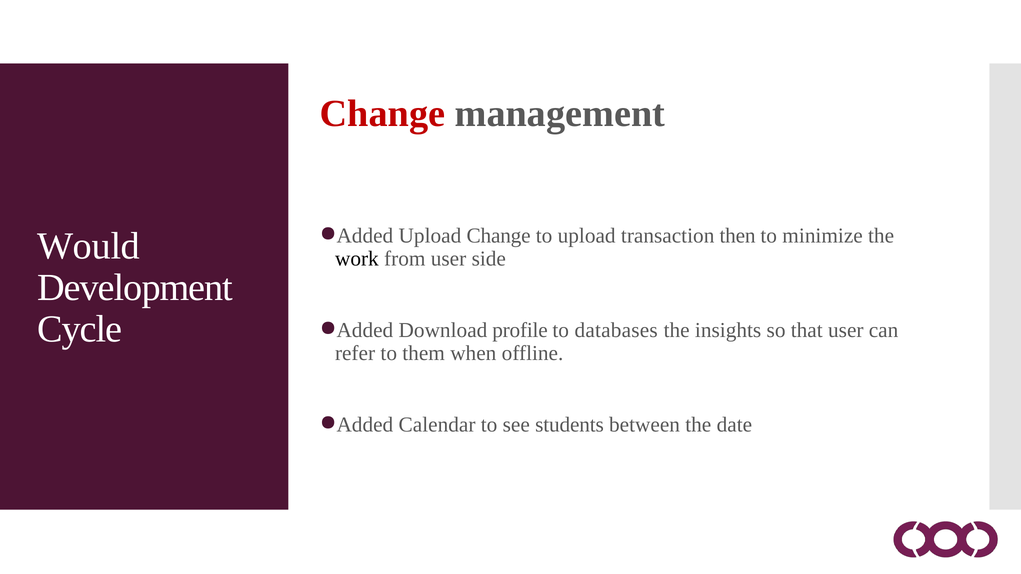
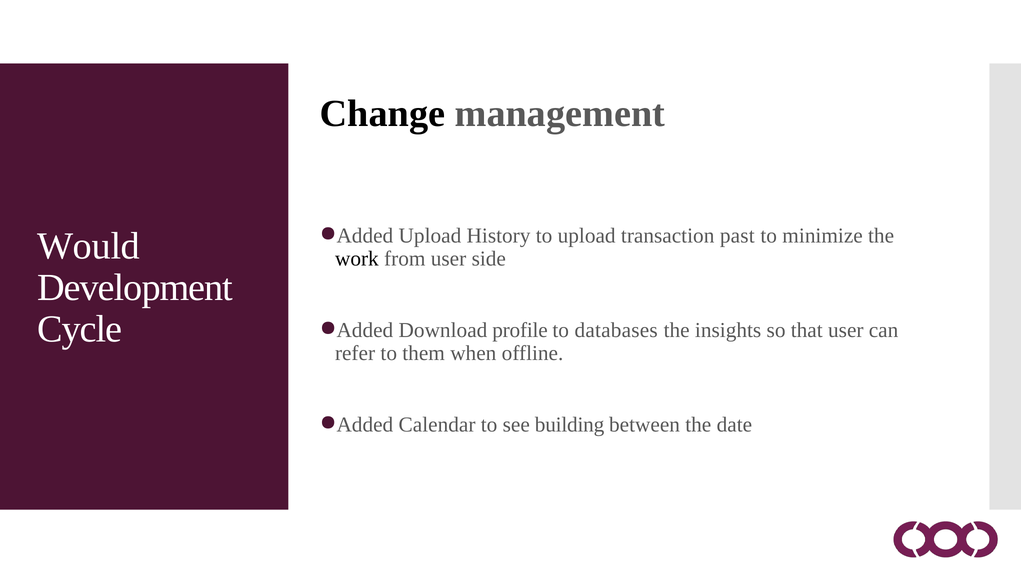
Change colour: red -> black (382, 114)
Upload Change: Change -> History (499, 236)
then: then -> past (737, 236)
students: students -> building (570, 425)
